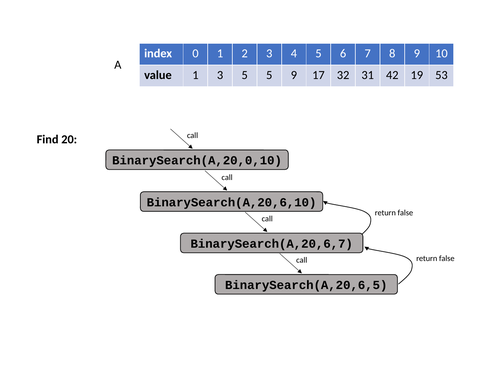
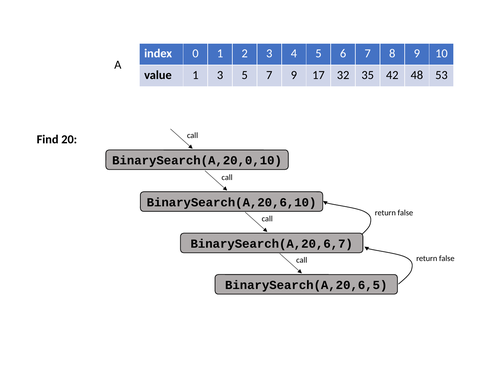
5 5: 5 -> 7 (269, 75)
31: 31 -> 35 (368, 75)
19: 19 -> 48 (417, 75)
